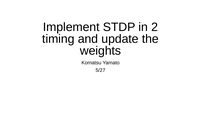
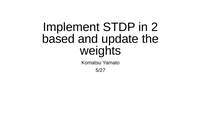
timing: timing -> based (58, 39)
